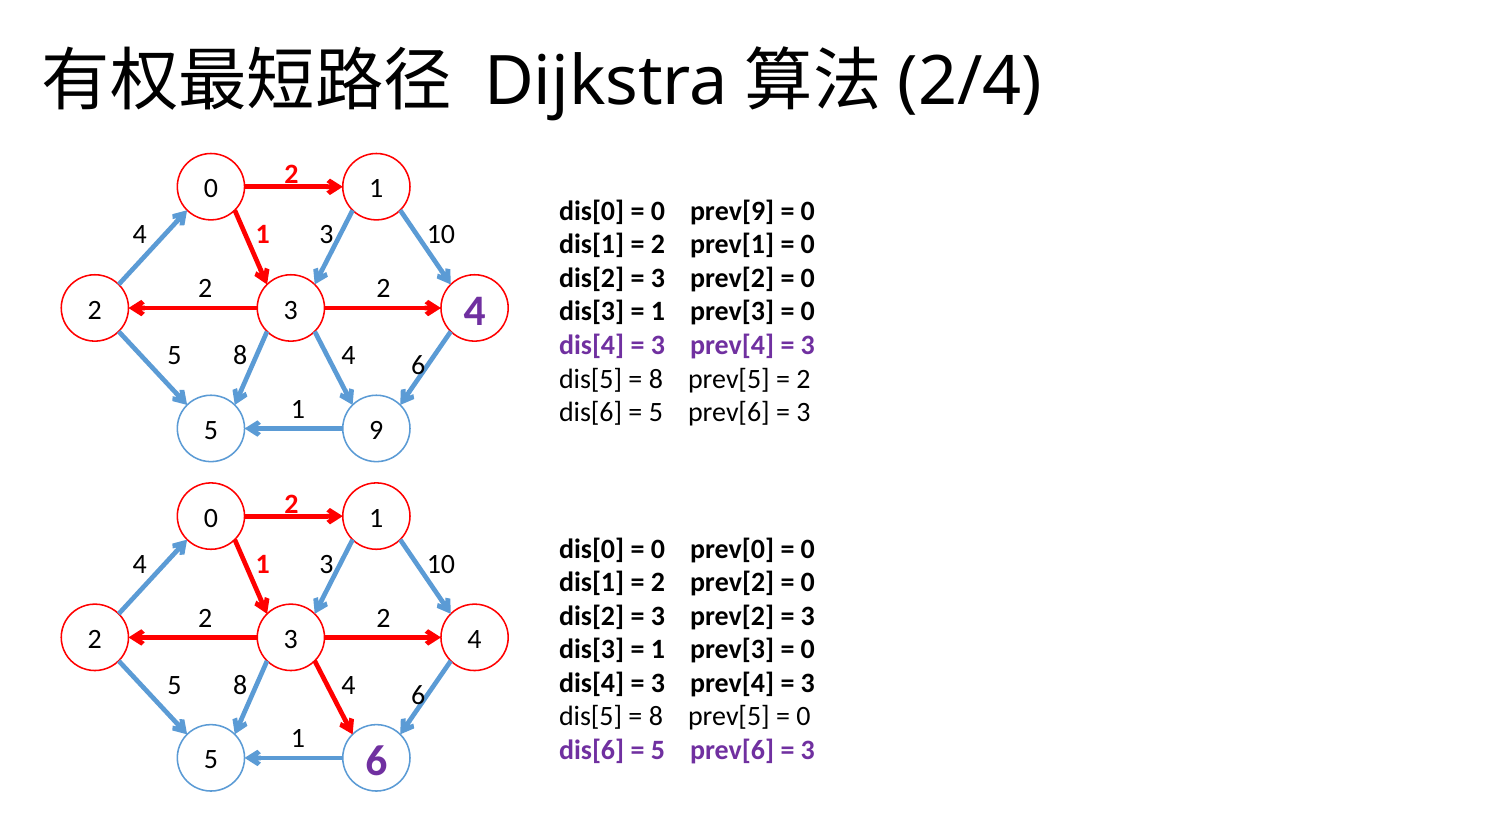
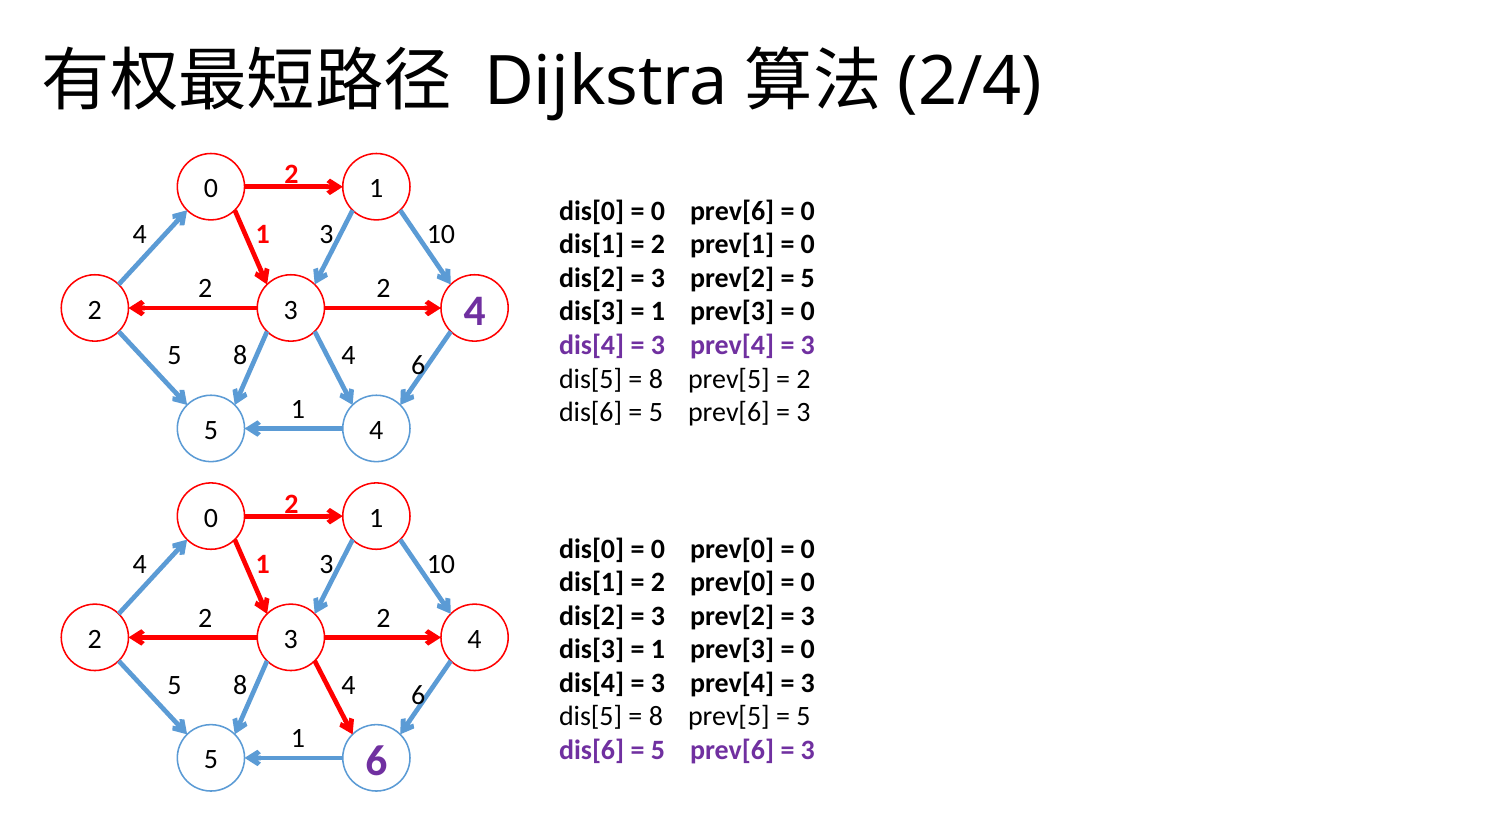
0 prev[9: prev[9 -> prev[6 (732, 211)
0: 0 -> 5 (808, 278)
5 9: 9 -> 4 (376, 430)
2 prev[2: prev[2 -> prev[0 (732, 582)
0: 0 -> 5 (803, 716)
